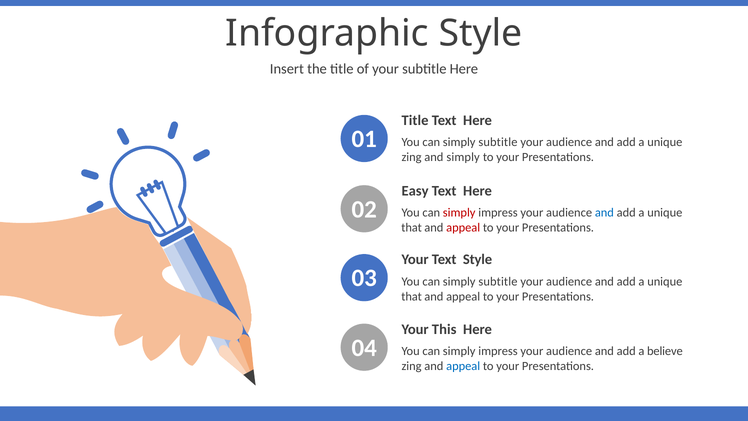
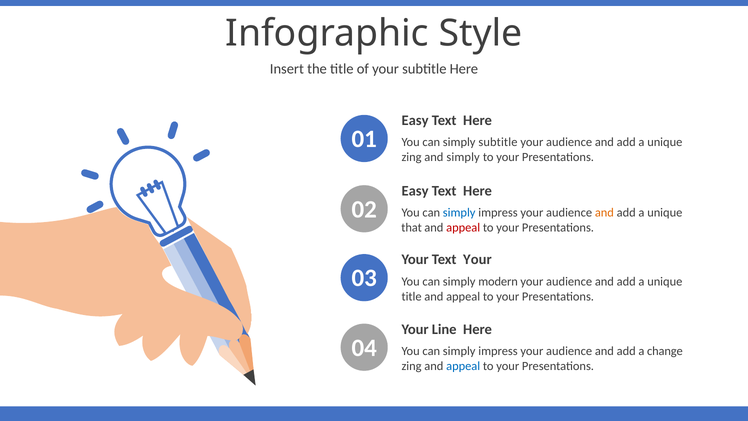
Title: Title -> Easy (415, 120)
simply colour: red -> blue (459, 212)
and colour: blue -> orange (604, 212)
Text Style: Style -> Your (477, 259)
subtitle: subtitle -> modern (498, 281)
that: that -> title (412, 296)
This: This -> Line (444, 329)
believe: believe -> change (665, 351)
